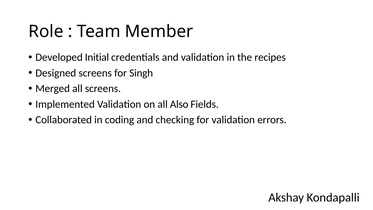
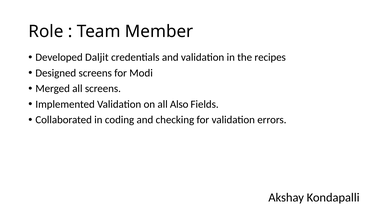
Initial: Initial -> Daljit (97, 57)
Singh: Singh -> Modi (141, 73)
